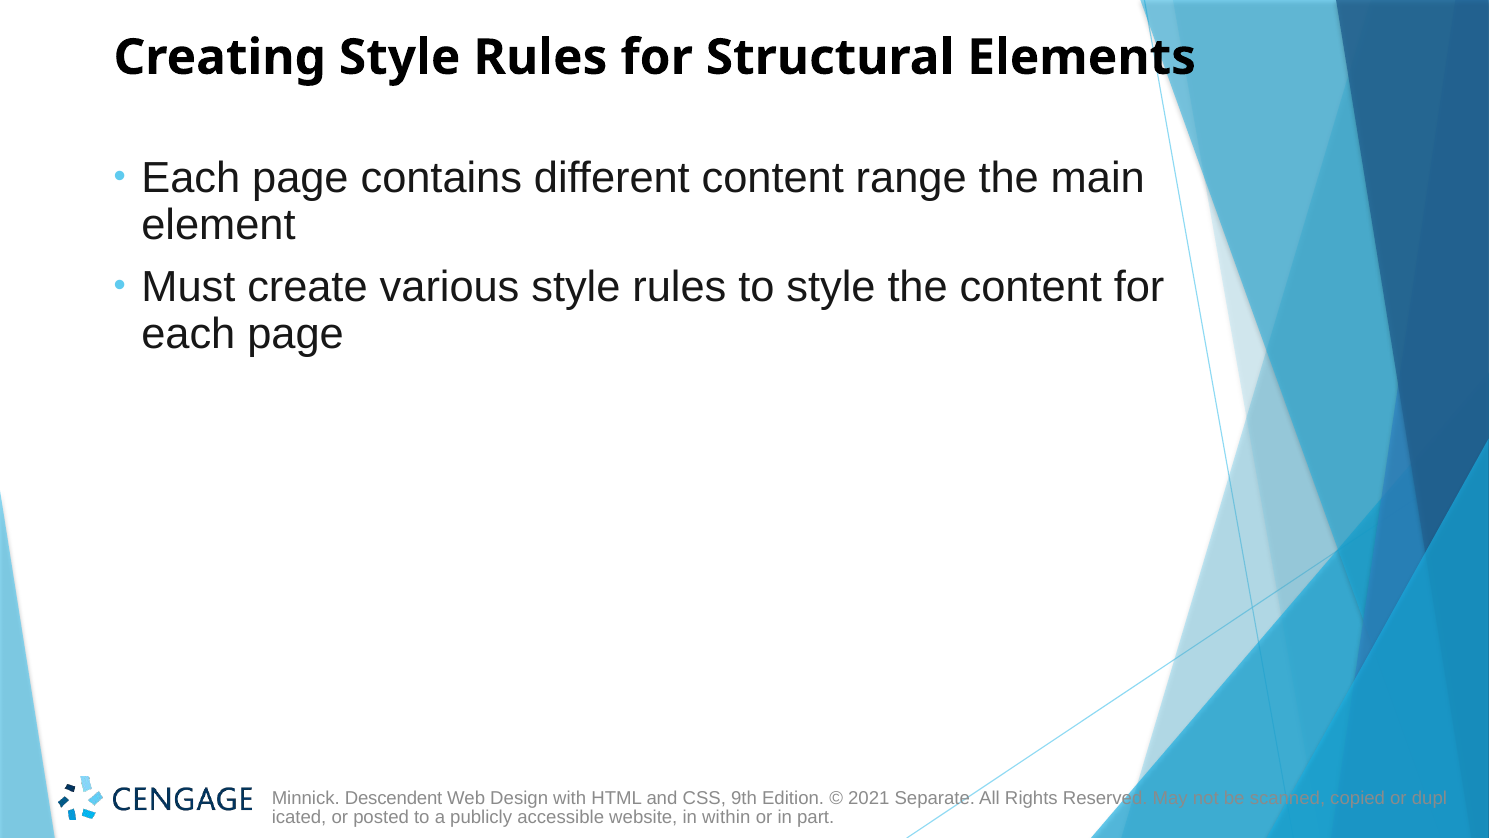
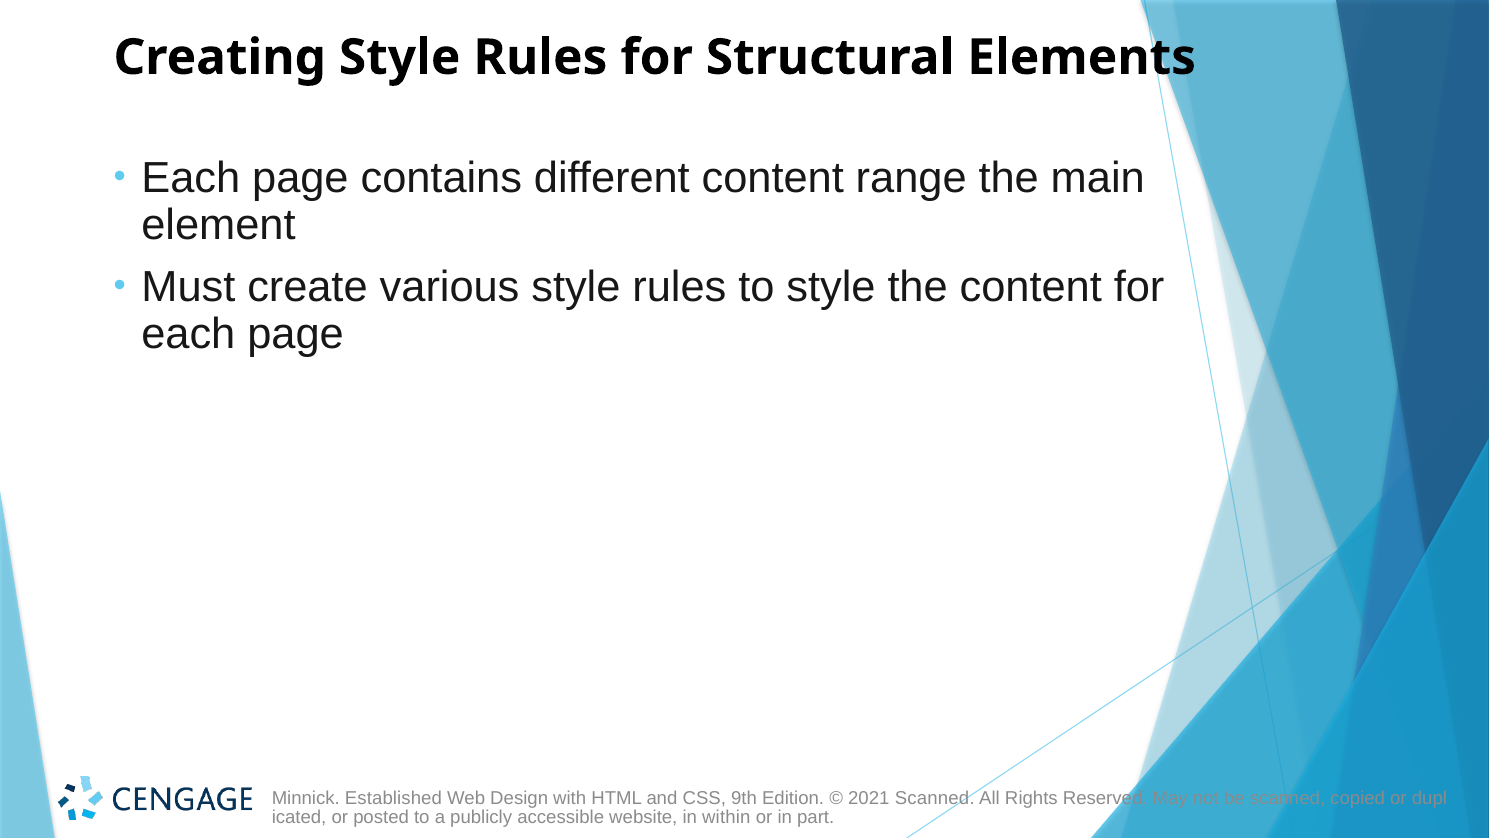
Descendent: Descendent -> Established (393, 798)
2021 Separate: Separate -> Scanned (935, 798)
